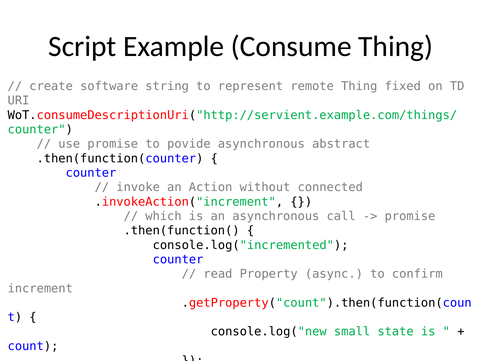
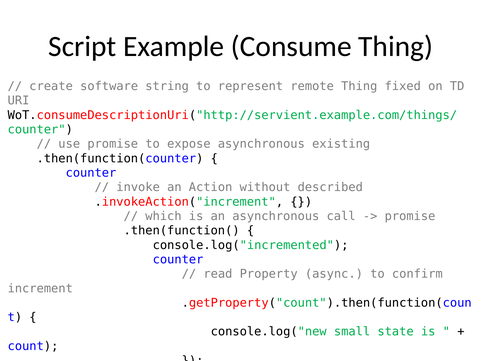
povide: povide -> expose (189, 144)
abstract: abstract -> existing (341, 144)
connected: connected -> described (330, 188)
